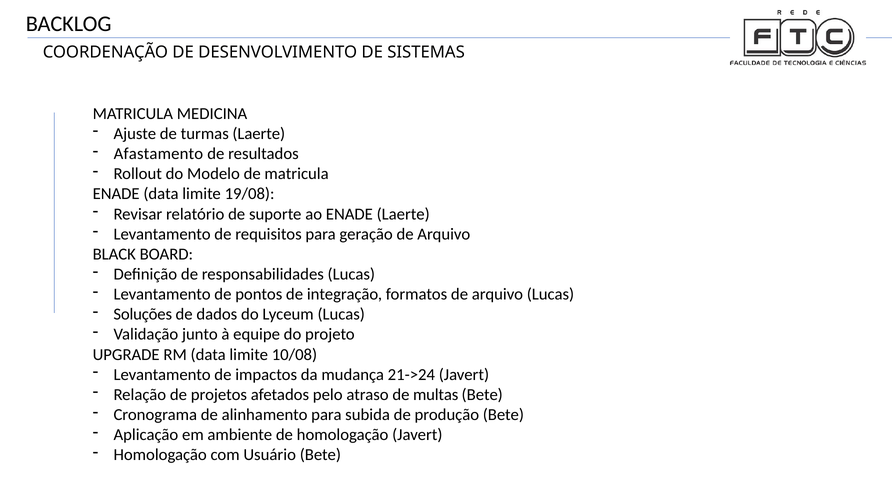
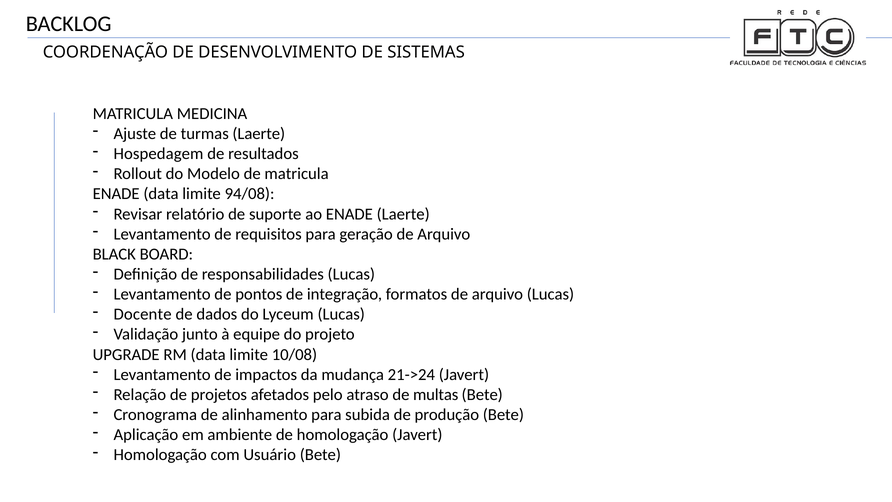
Afastamento: Afastamento -> Hospedagem (159, 154)
19/08: 19/08 -> 94/08 (250, 194)
Soluções: Soluções -> Docente (143, 314)
